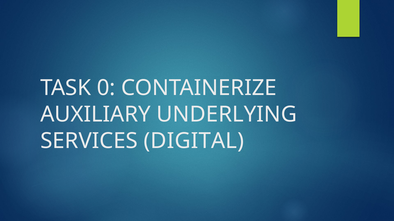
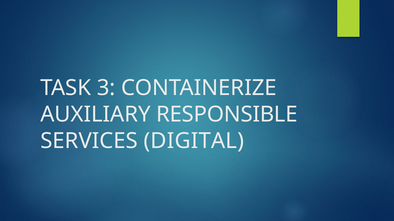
0: 0 -> 3 (106, 88)
UNDERLYING: UNDERLYING -> RESPONSIBLE (227, 115)
